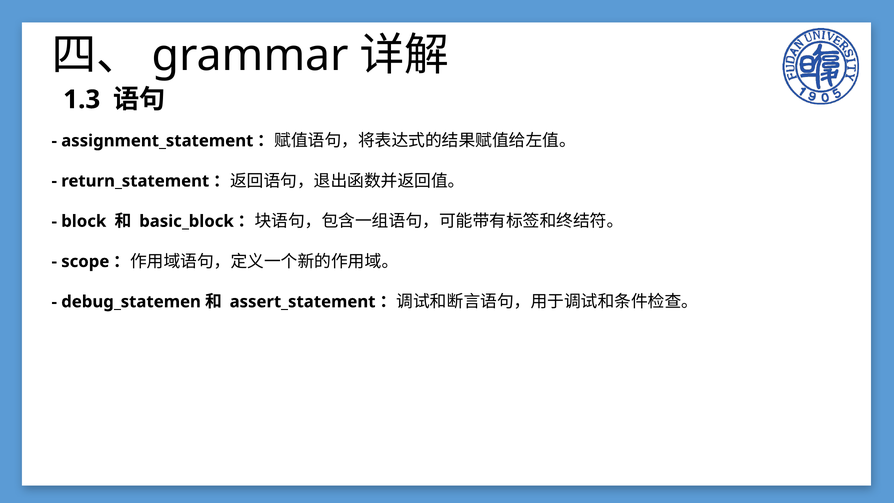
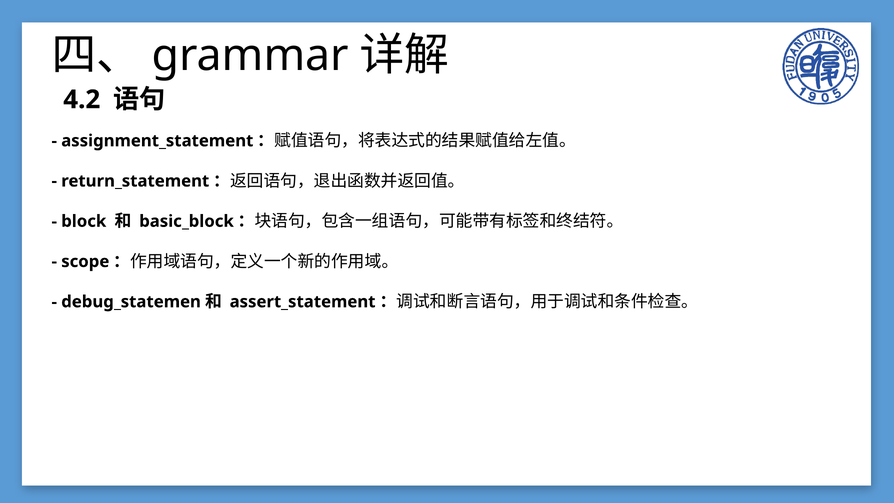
1.3: 1.3 -> 4.2 (82, 100)
